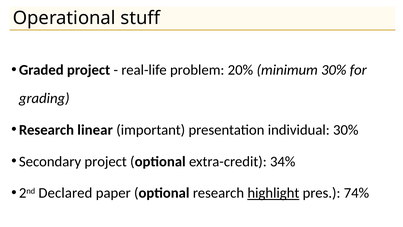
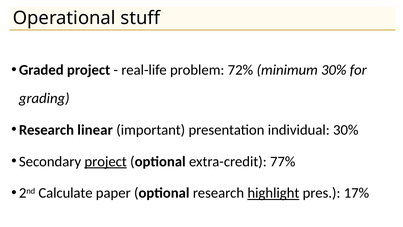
20%: 20% -> 72% (240, 70)
project underline: none -> present (106, 161)
34%: 34% -> 77% (283, 161)
Declared: Declared -> Calculate (66, 193)
74%: 74% -> 17% (356, 193)
